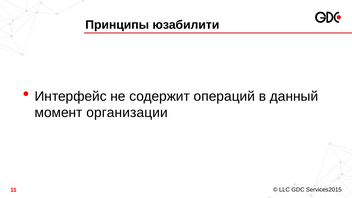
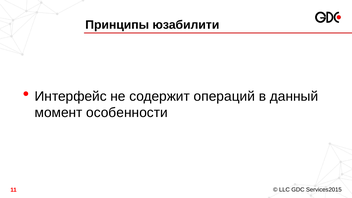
организации: организации -> особенности (127, 113)
